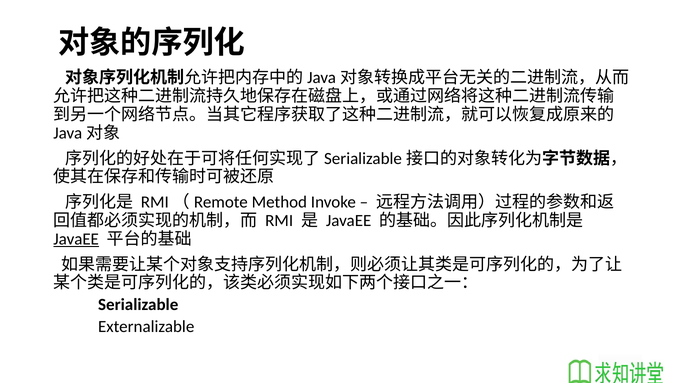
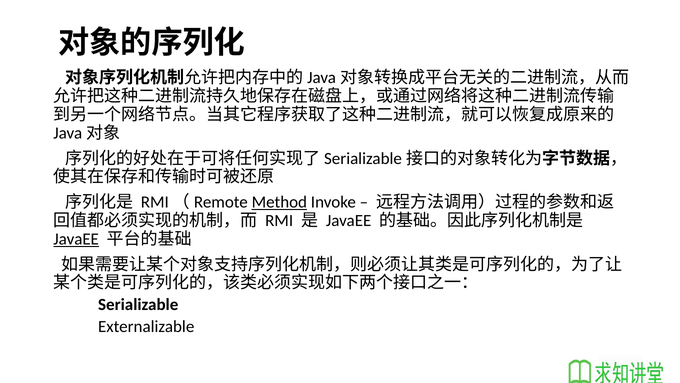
Method underline: none -> present (279, 202)
